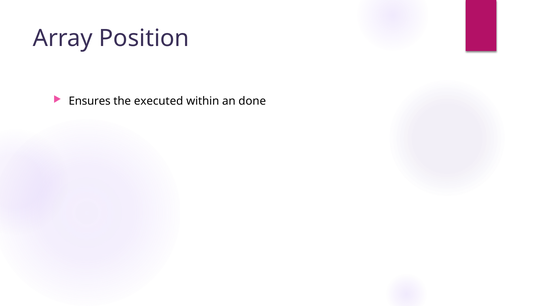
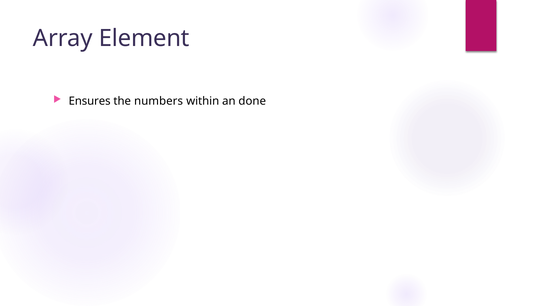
Position: Position -> Element (144, 38)
executed: executed -> numbers (159, 101)
